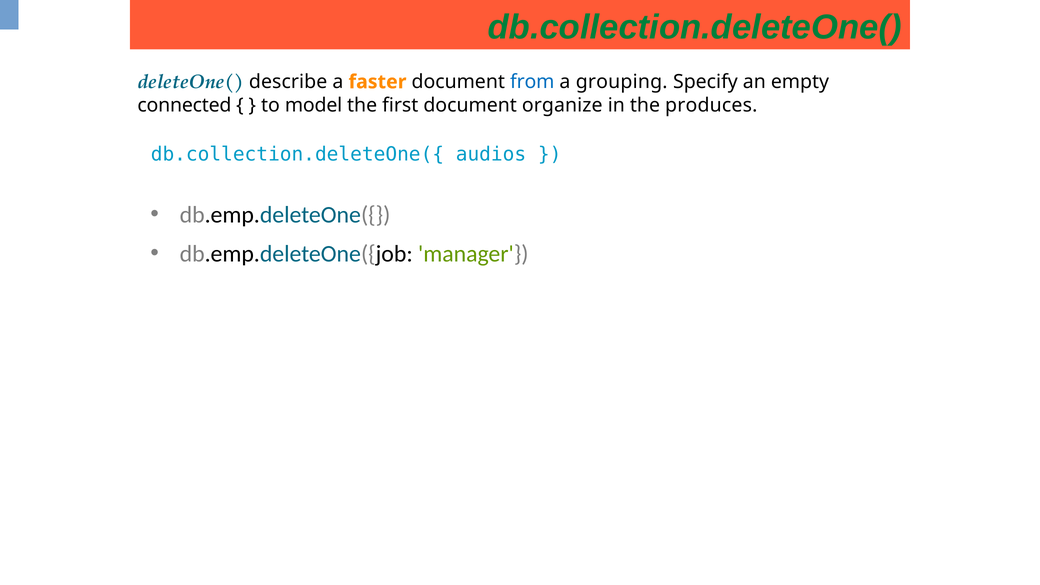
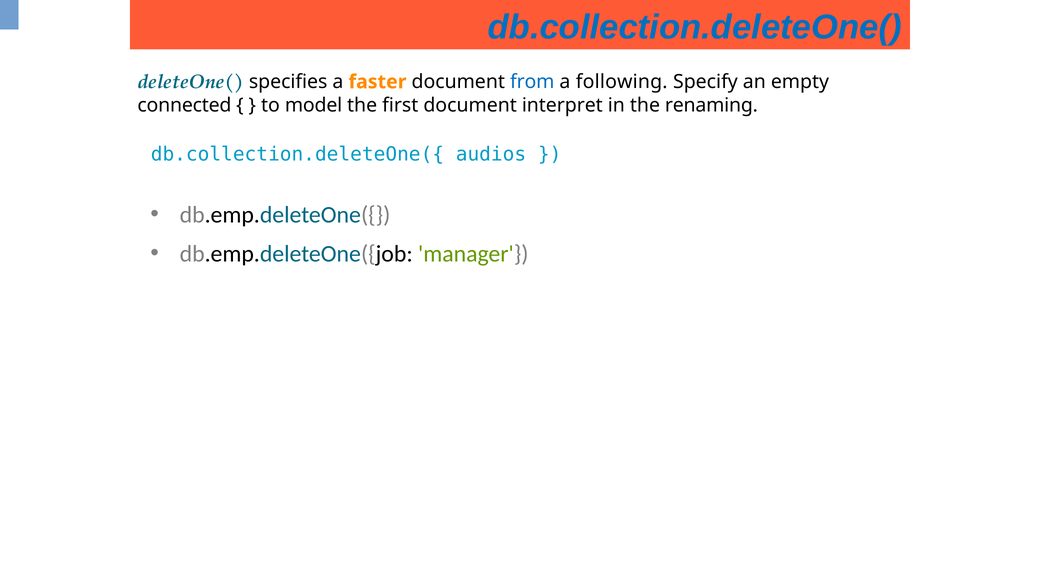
db.collection.deleteOne( colour: green -> blue (695, 27)
describe: describe -> specifies (288, 82)
grouping: grouping -> following (622, 82)
organize: organize -> interpret (562, 105)
produces: produces -> renaming (711, 105)
